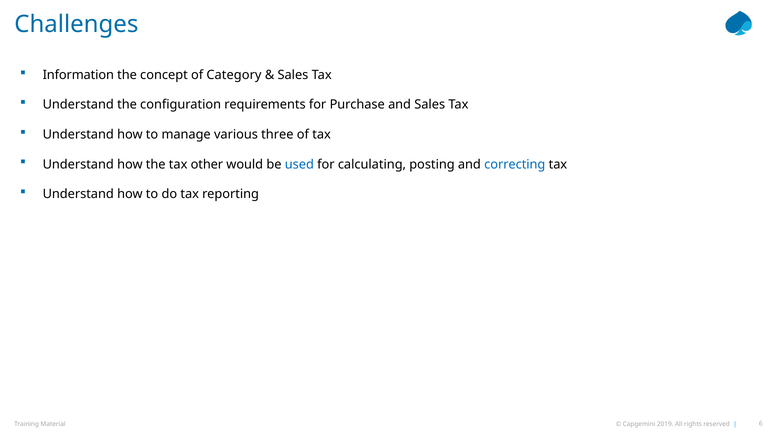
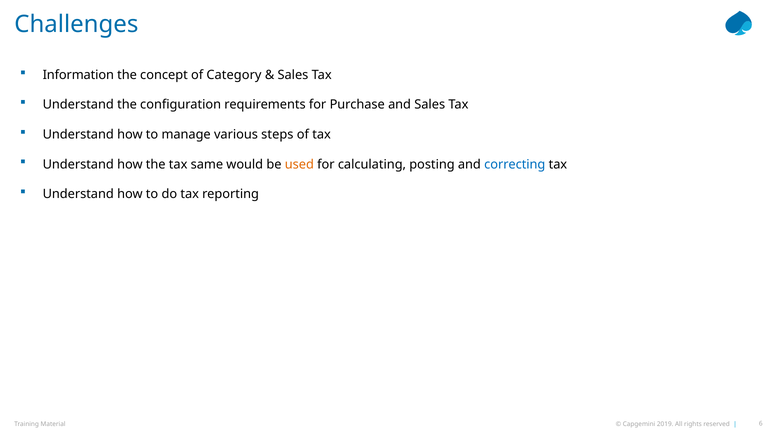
three: three -> steps (277, 134)
other: other -> same (207, 164)
used colour: blue -> orange (299, 164)
